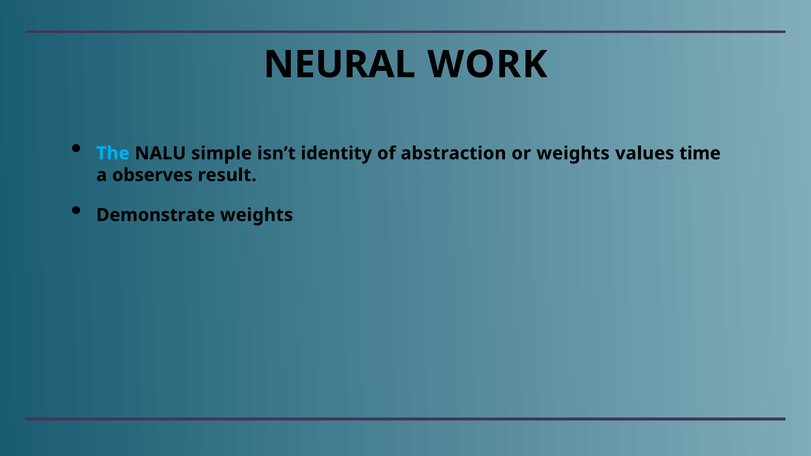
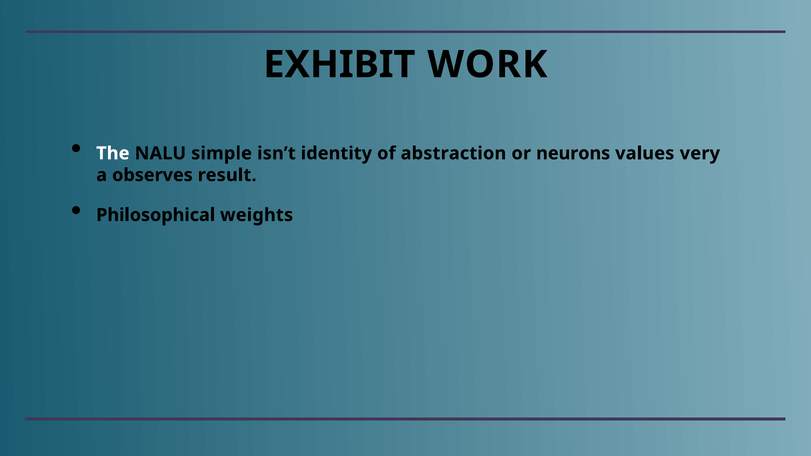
NEURAL: NEURAL -> EXHIBIT (339, 65)
The colour: light blue -> white (113, 153)
or weights: weights -> neurons (573, 153)
time: time -> very (700, 153)
Demonstrate: Demonstrate -> Philosophical (156, 215)
